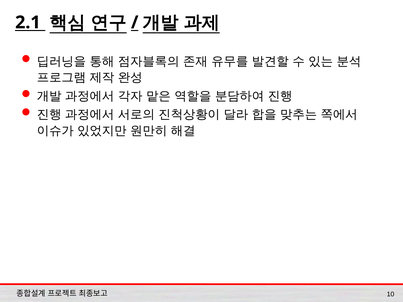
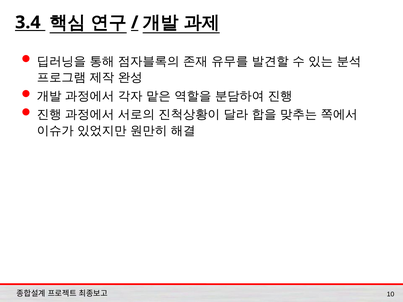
2.1: 2.1 -> 3.4 (28, 22)
